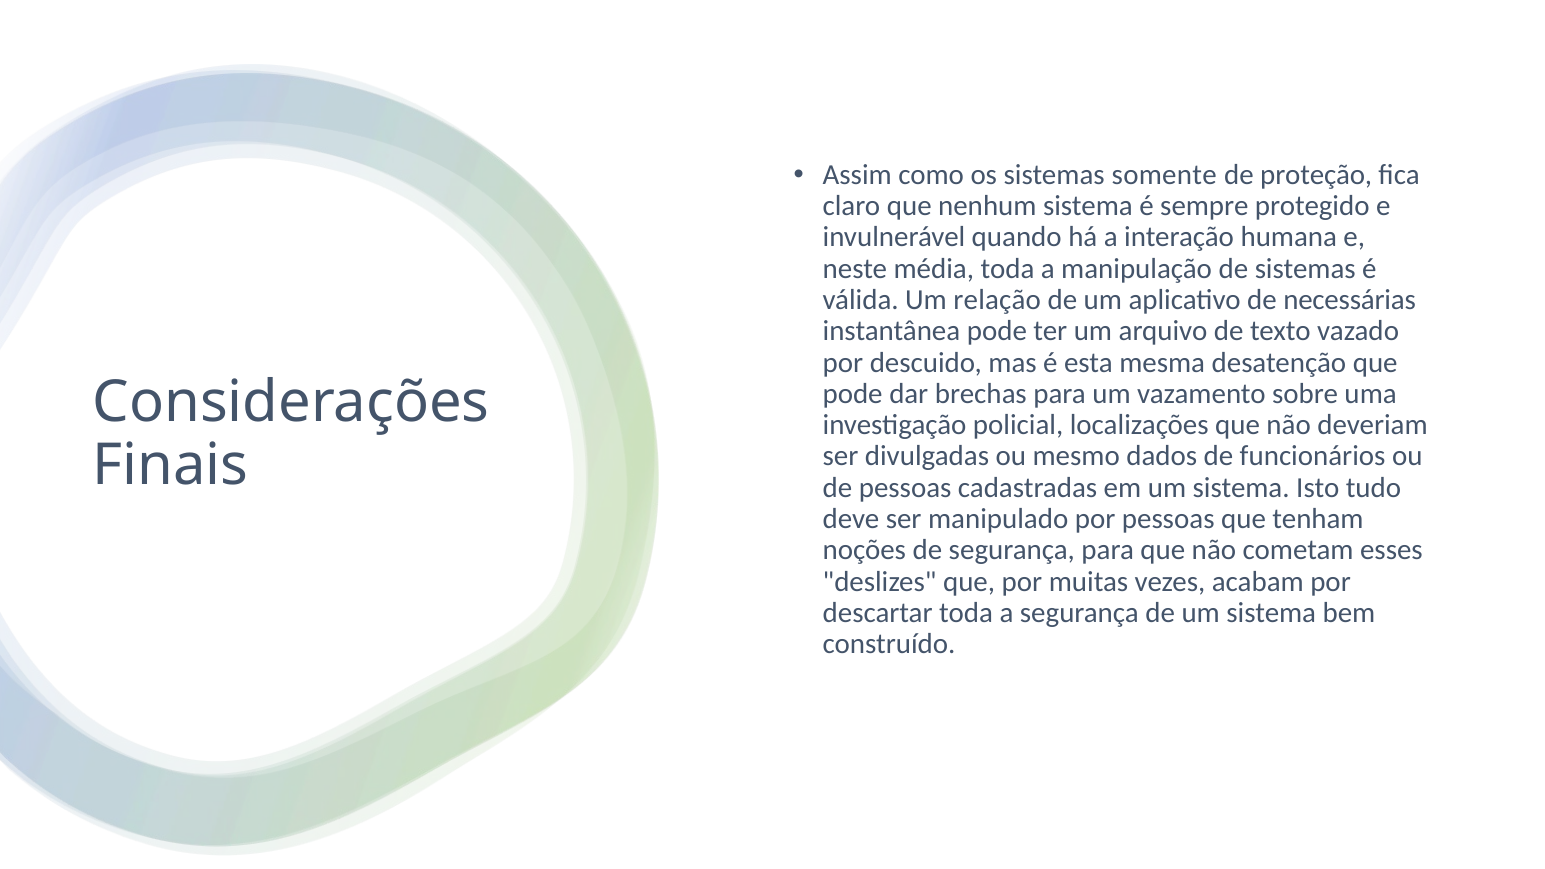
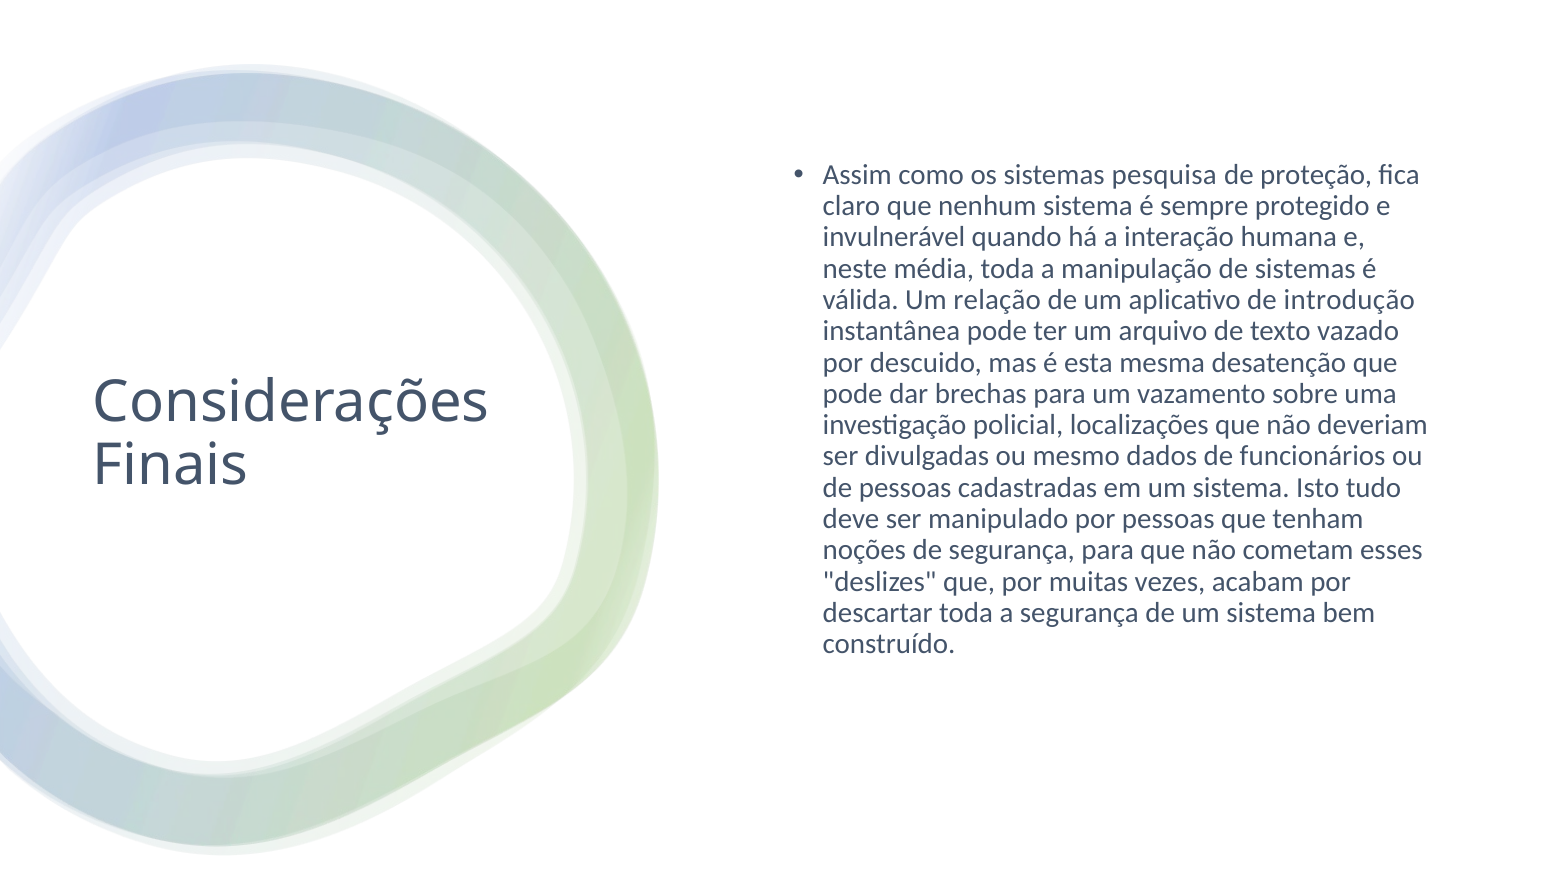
somente: somente -> pesquisa (1164, 175)
necessárias: necessárias -> introdução (1349, 300)
